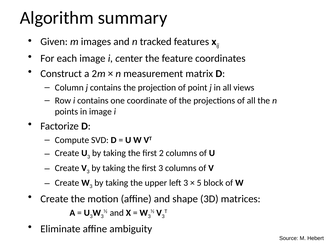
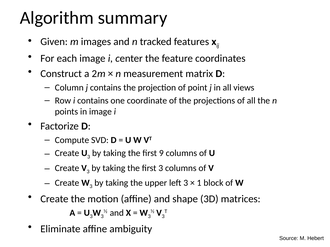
2: 2 -> 9 (161, 154)
5: 5 -> 1 (199, 183)
